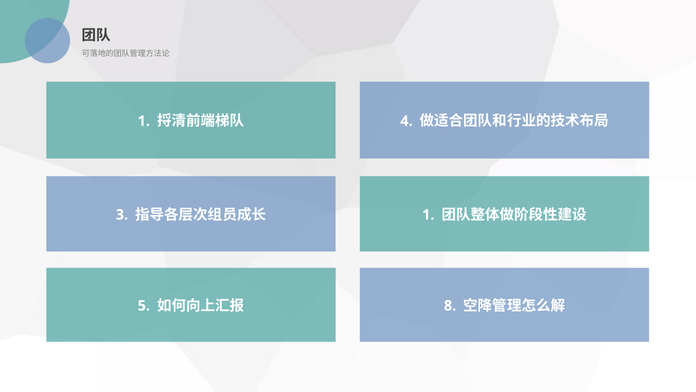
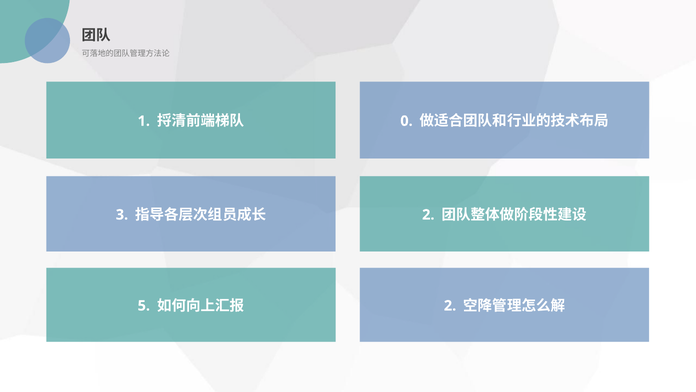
4: 4 -> 0 (406, 121)
1: 1 -> 2 (428, 214)
8: 8 -> 2 (450, 305)
